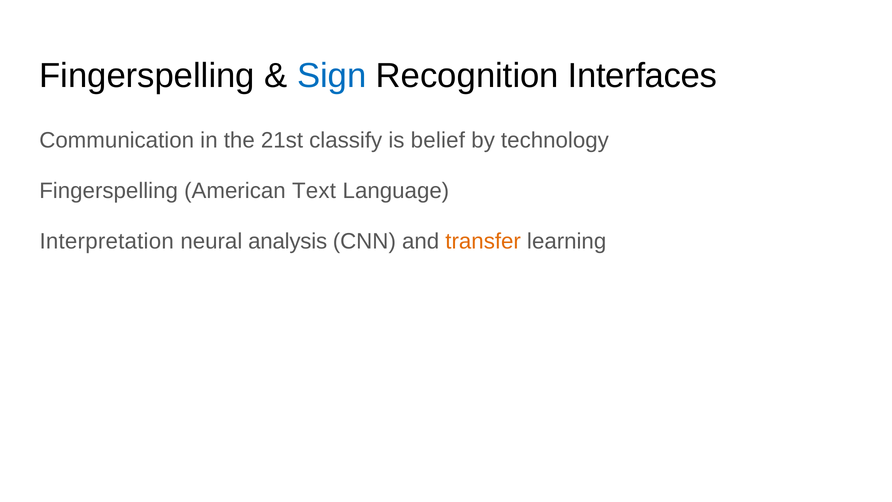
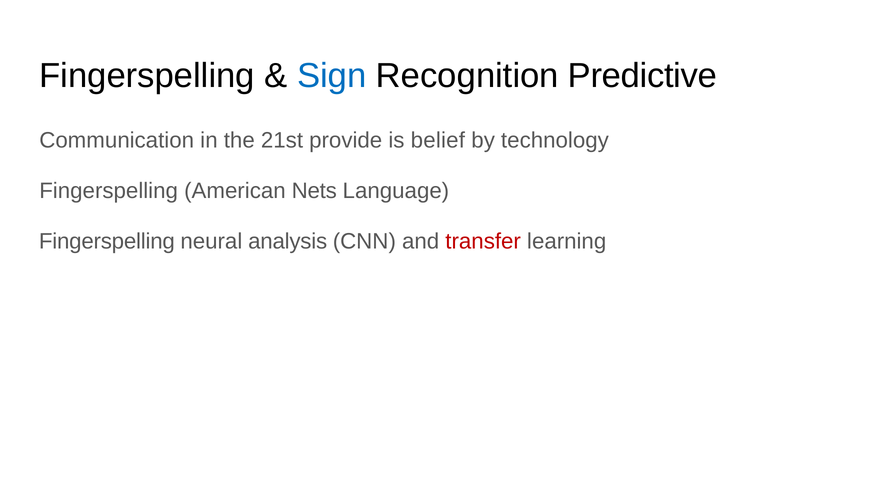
Interfaces: Interfaces -> Predictive (643, 76)
classify: classify -> provide (346, 140)
Text: Text -> Nets (314, 191)
Interpretation: Interpretation -> Fingerspelling (107, 241)
transfer colour: orange -> red (483, 241)
